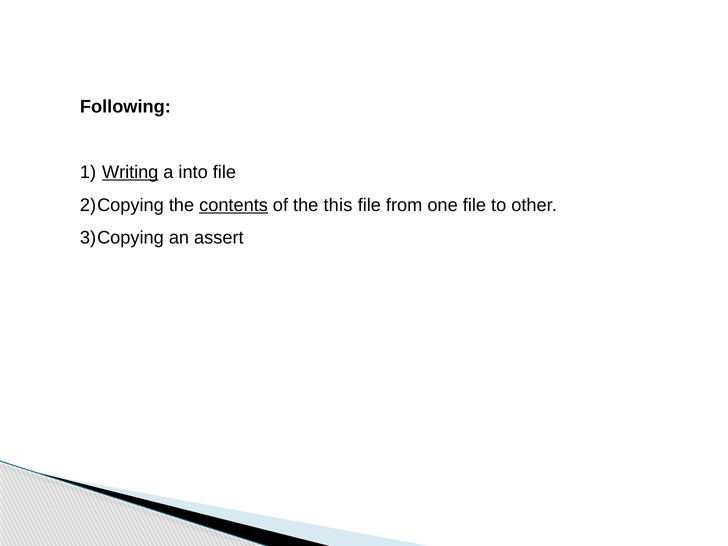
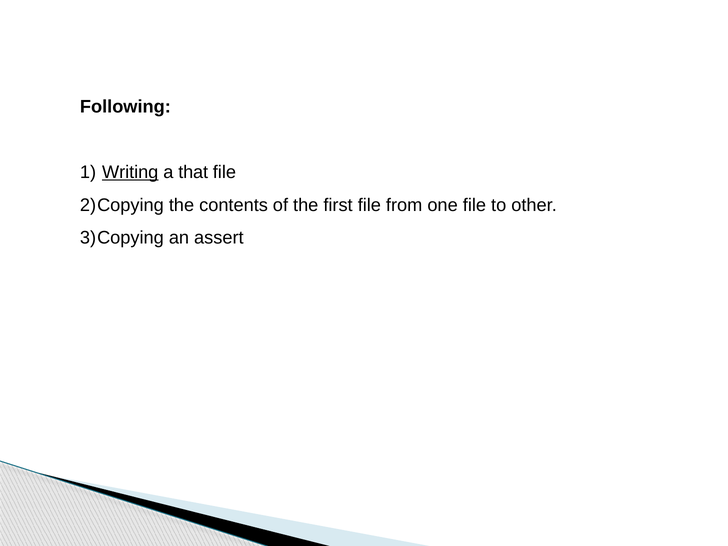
into: into -> that (193, 172)
contents underline: present -> none (234, 205)
this: this -> first (338, 205)
